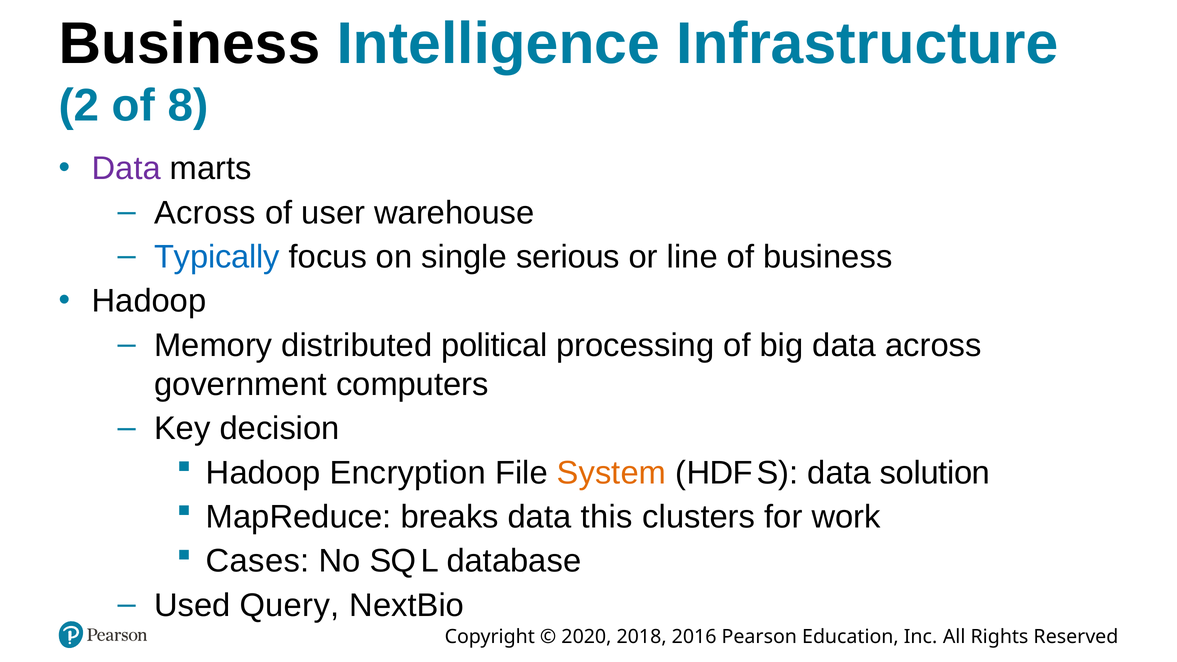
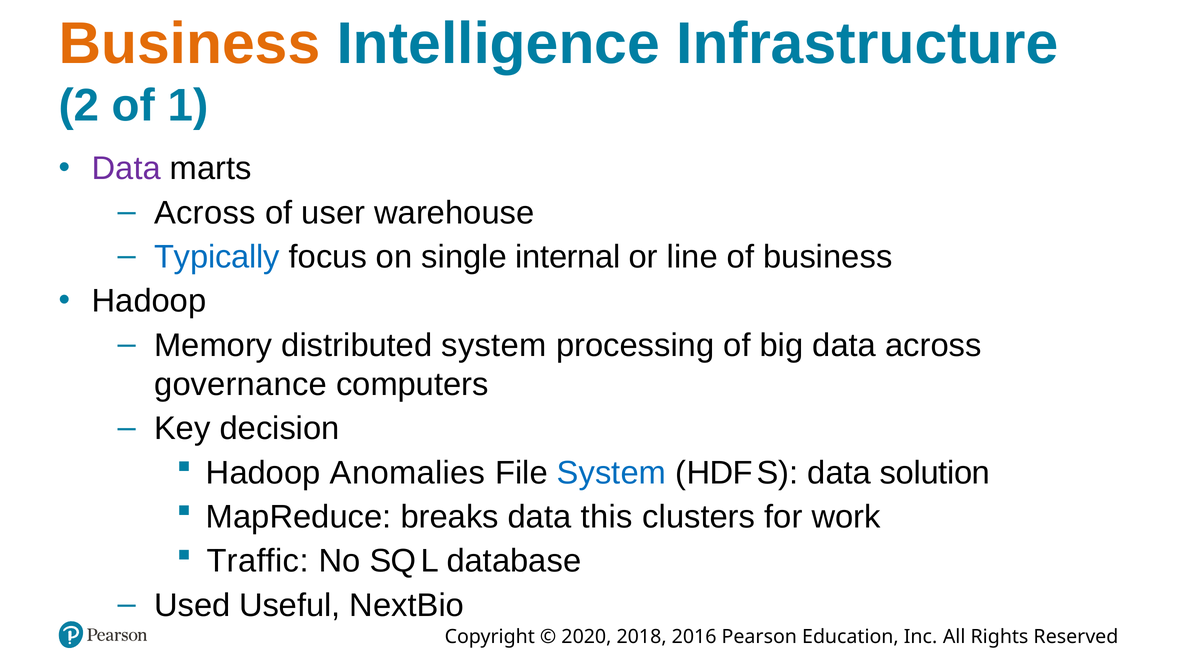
Business colour: black -> orange (190, 44)
8: 8 -> 1 (188, 106)
serious: serious -> internal (568, 257)
distributed political: political -> system (494, 345)
government: government -> governance (240, 385)
Encryption: Encryption -> Anomalies (408, 473)
System colour: orange -> blue (611, 473)
Cases: Cases -> Traffic (258, 561)
Query: Query -> Useful (290, 605)
